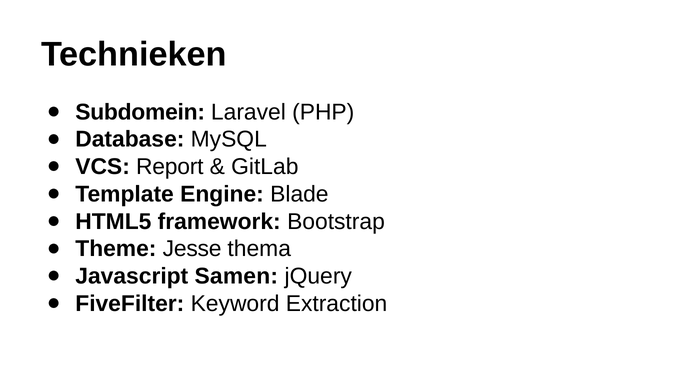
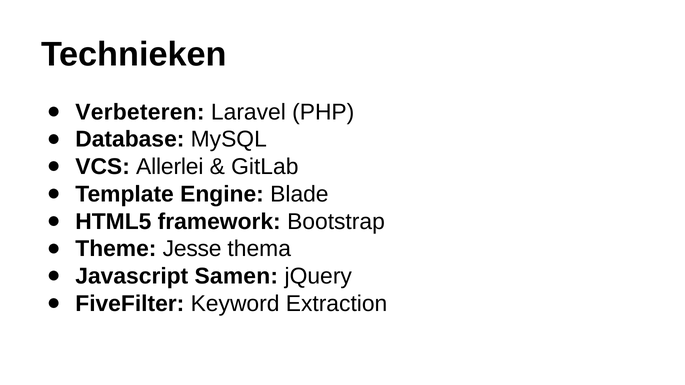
Subdomein: Subdomein -> Verbeteren (140, 112)
Report: Report -> Allerlei (170, 167)
